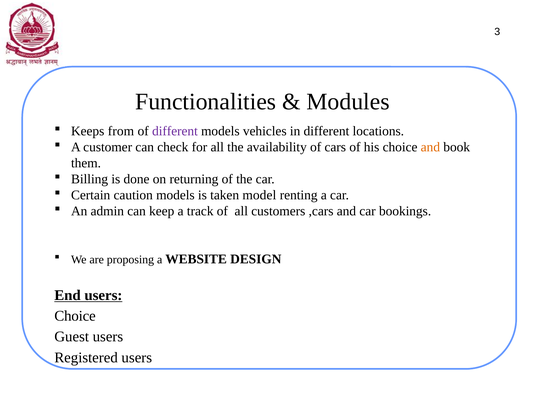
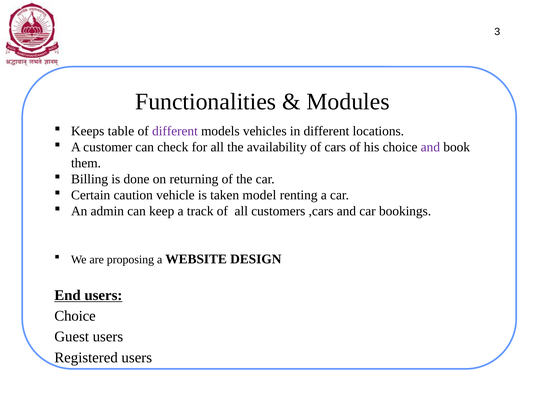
from: from -> table (121, 131)
and colour: orange -> purple (430, 147)
caution models: models -> vehicle (175, 196)
